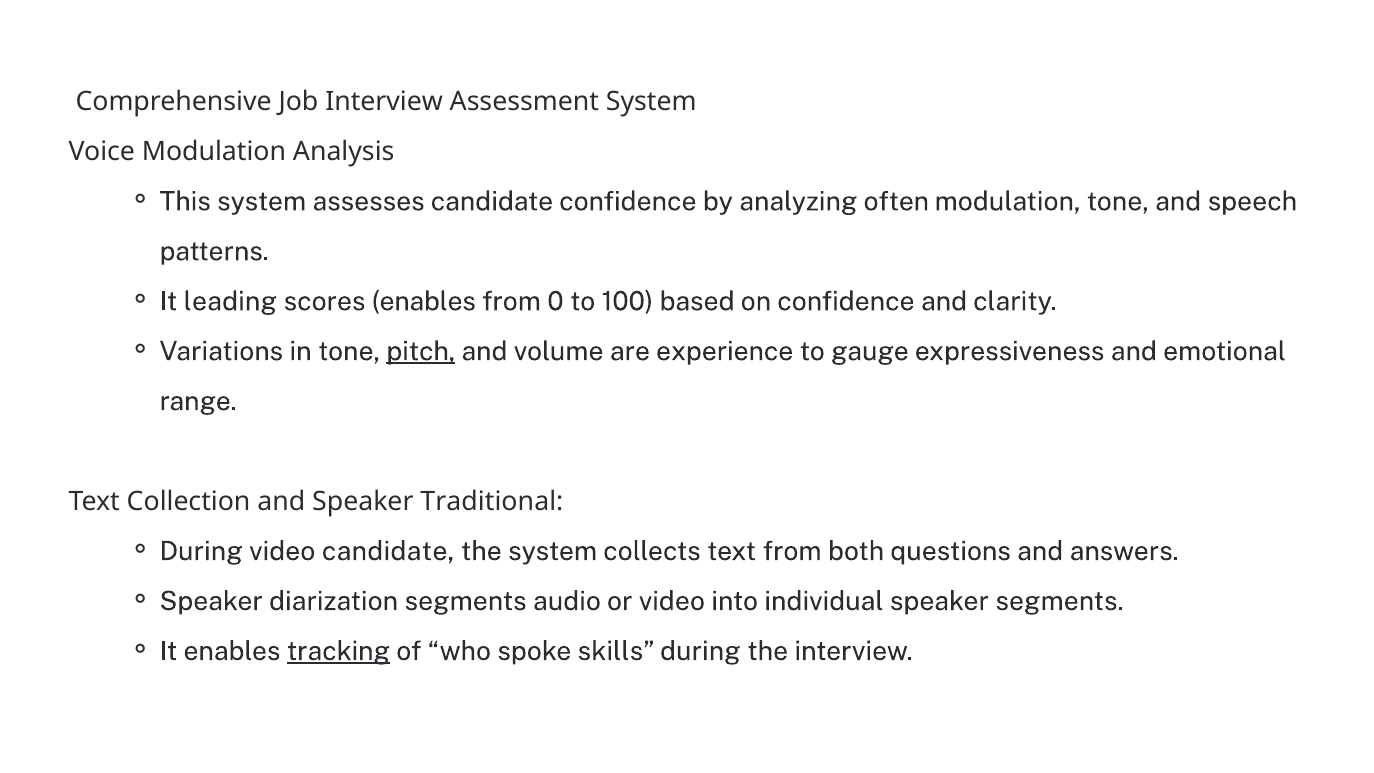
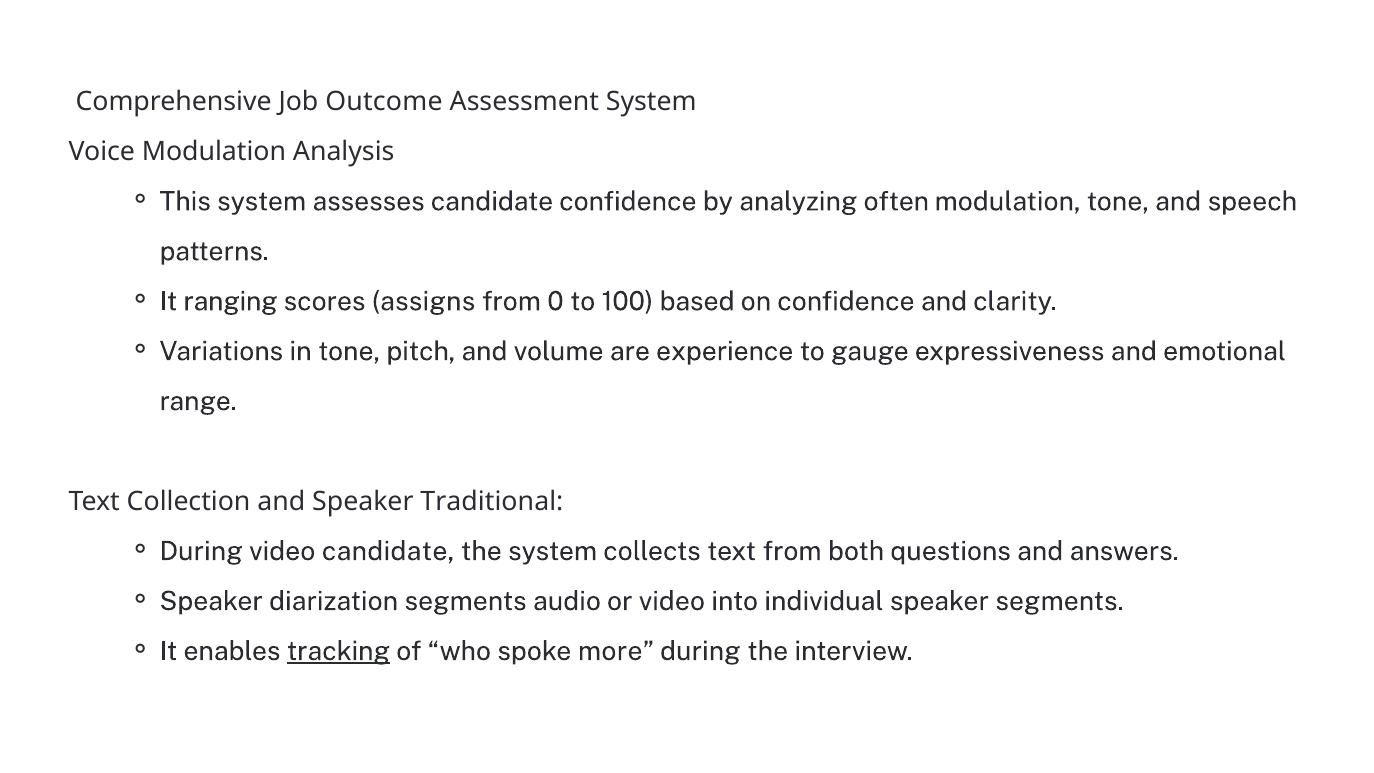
Job Interview: Interview -> Outcome (384, 102)
leading: leading -> ranging (231, 301)
scores enables: enables -> assigns (424, 301)
pitch underline: present -> none (421, 351)
skills: skills -> more (616, 651)
